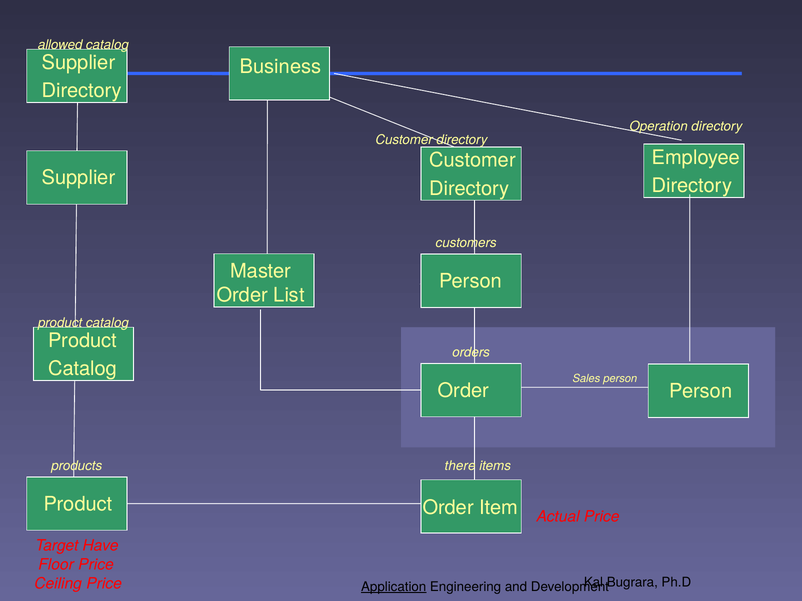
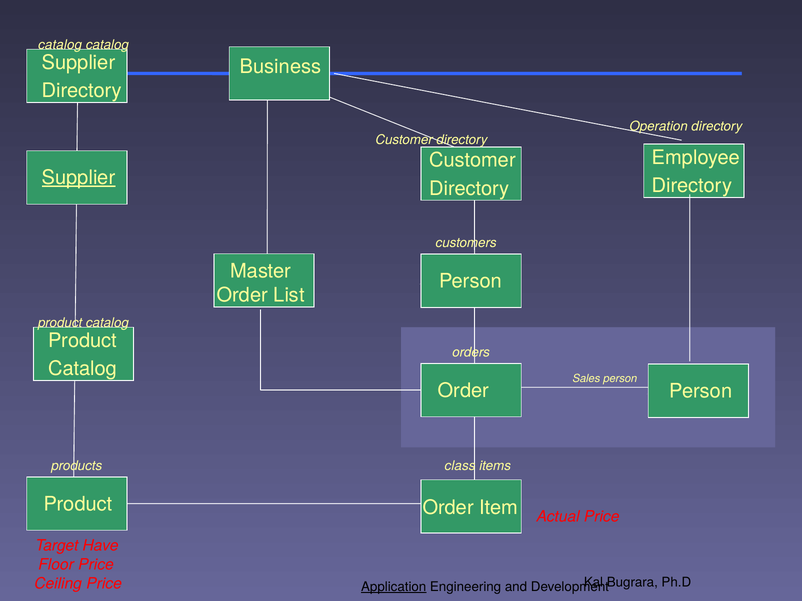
allowed: allowed -> catalog (60, 45)
Supplier underline: none -> present (79, 178)
there: there -> class (460, 466)
